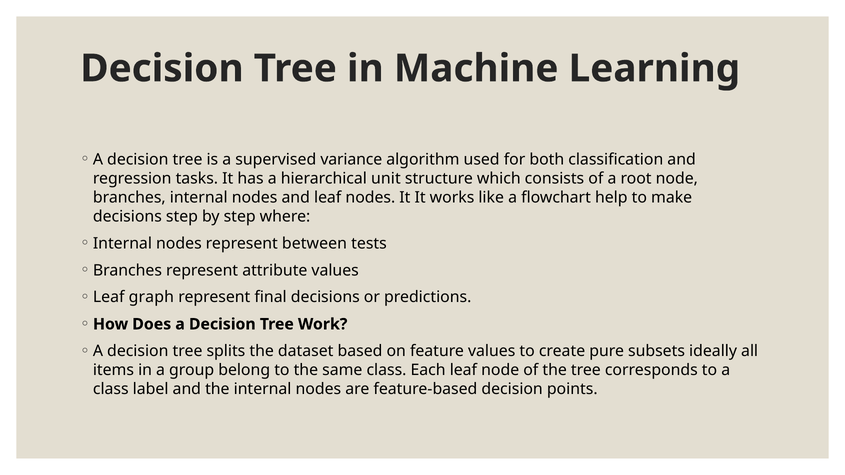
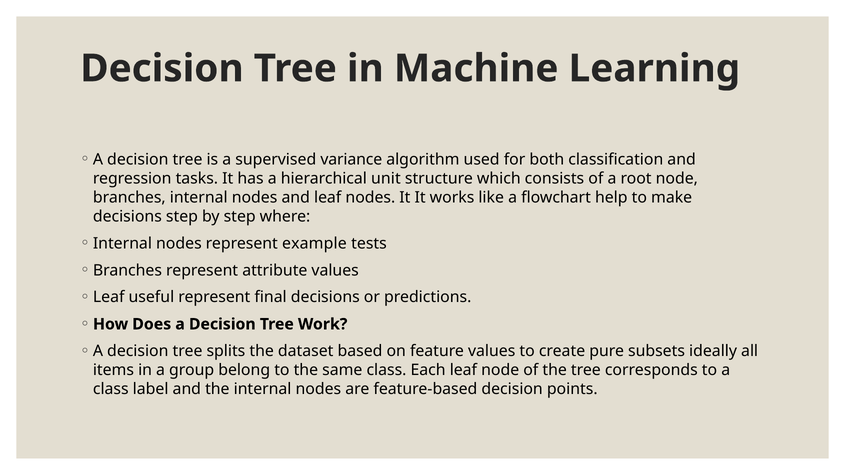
between: between -> example (314, 244)
graph: graph -> useful (151, 297)
